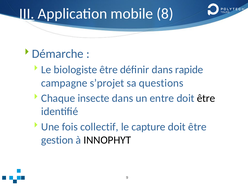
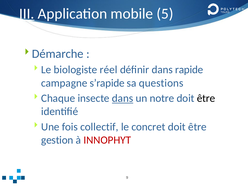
8: 8 -> 5 (165, 14)
biologiste être: être -> réel (109, 70)
s’projet: s’projet -> s’rapide (107, 83)
dans underline: none -> present (123, 98)
entre: entre -> notre (162, 98)
capture: capture -> concret (148, 127)
INNOPHYT colour: black -> red (107, 140)
